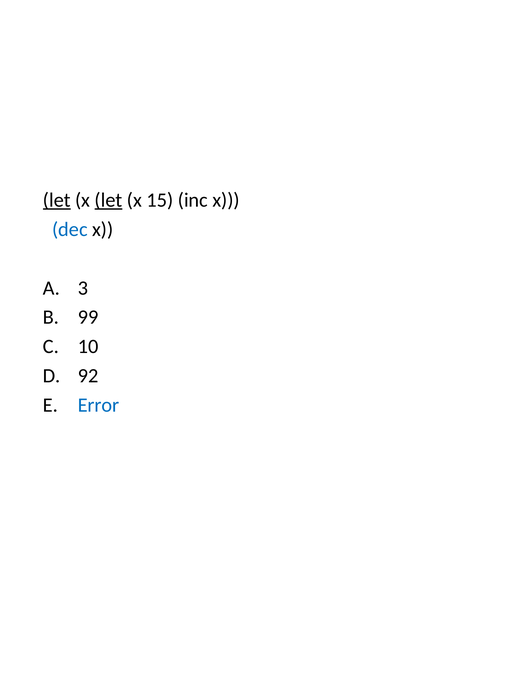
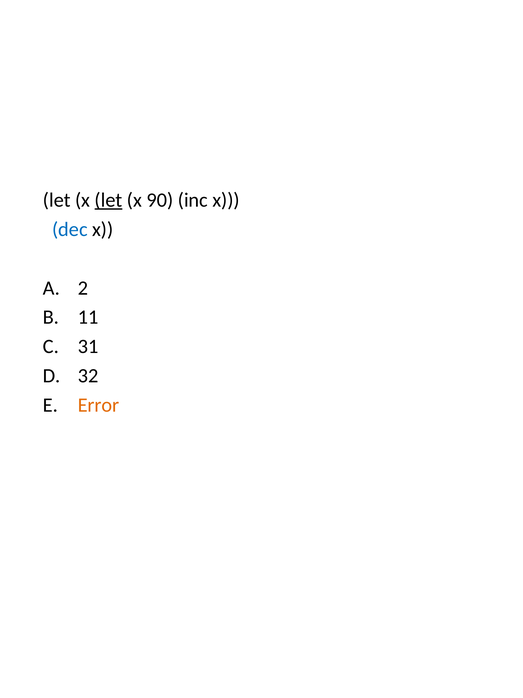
let underline: present -> none (57, 200)
15: 15 -> 90 (160, 200)
3: 3 -> 2 (83, 288)
99: 99 -> 11 (88, 317)
10: 10 -> 31 (88, 346)
92: 92 -> 32 (88, 375)
Error colour: blue -> orange (99, 405)
